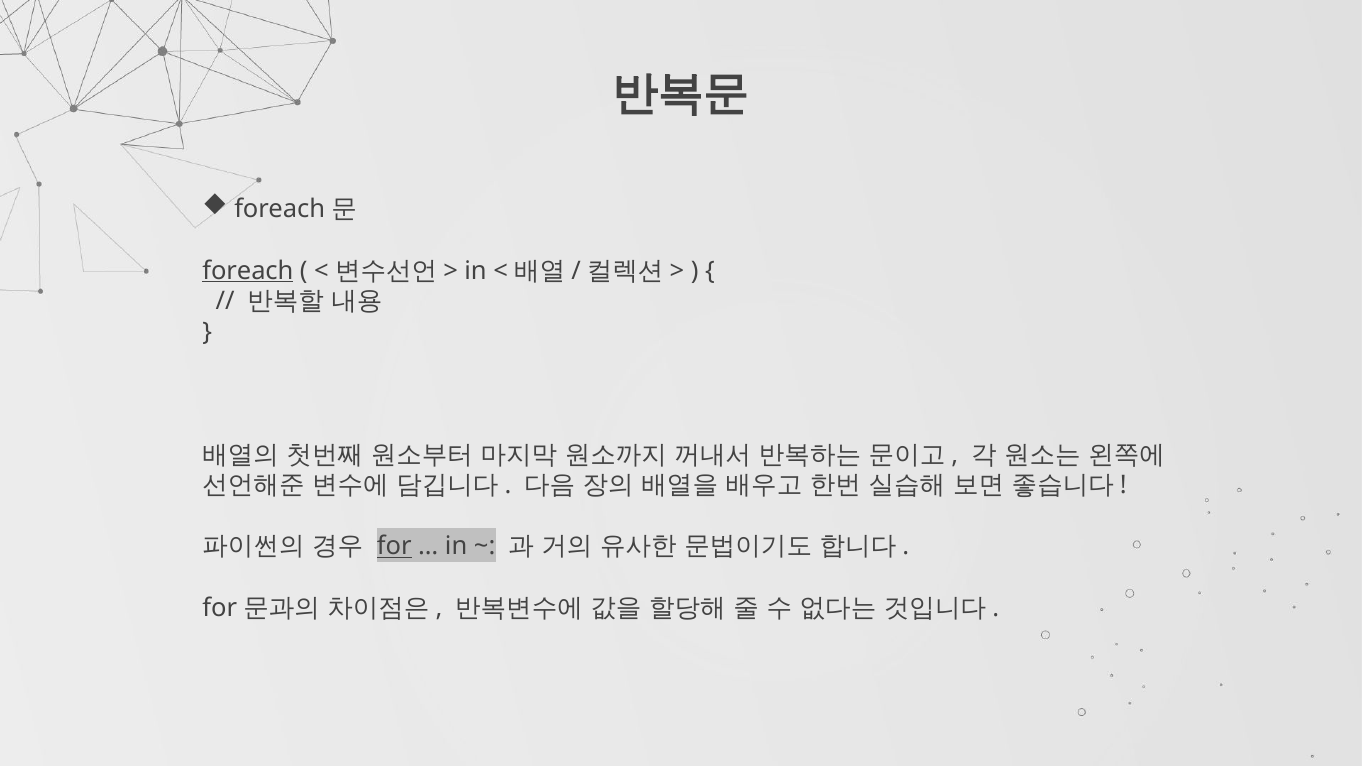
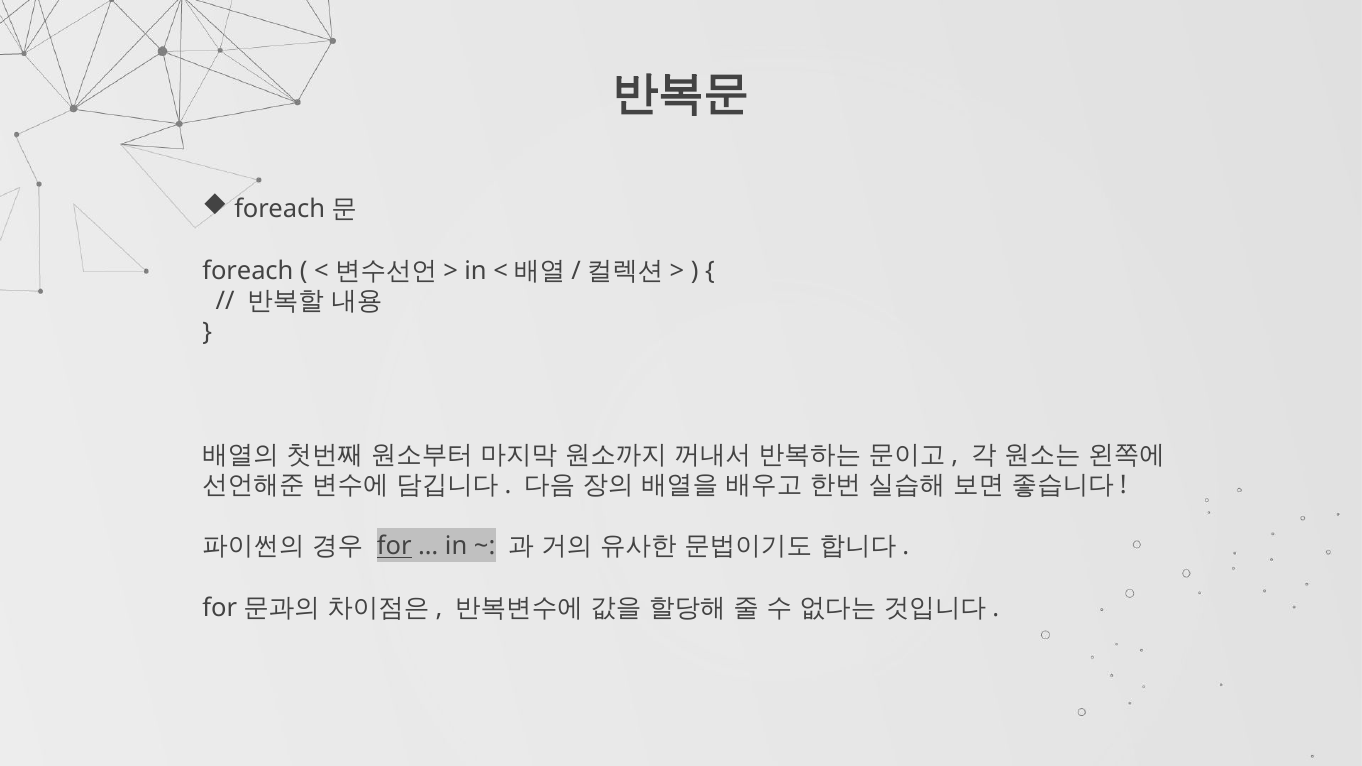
foreach underline: present -> none (248, 271)
